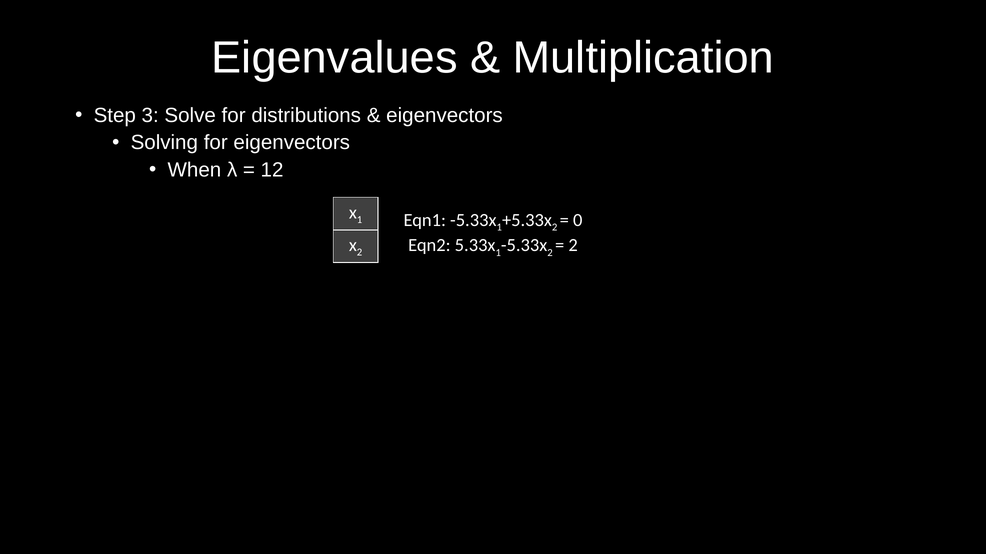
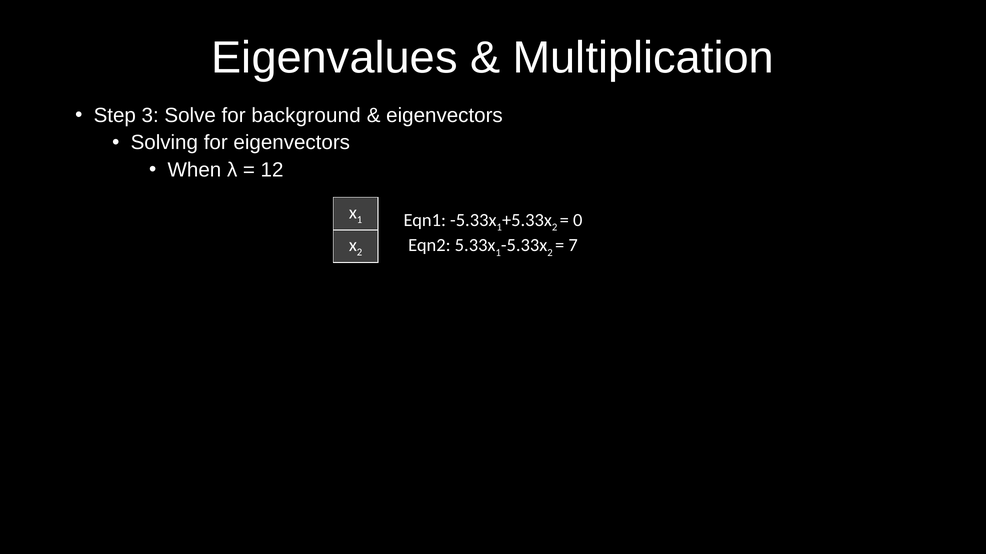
distributions: distributions -> background (306, 116)
2: 2 -> 7 (573, 246)
